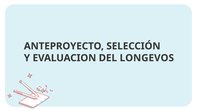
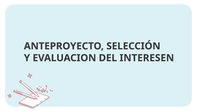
LONGEVOS: LONGEVOS -> INTERESEN (147, 58)
